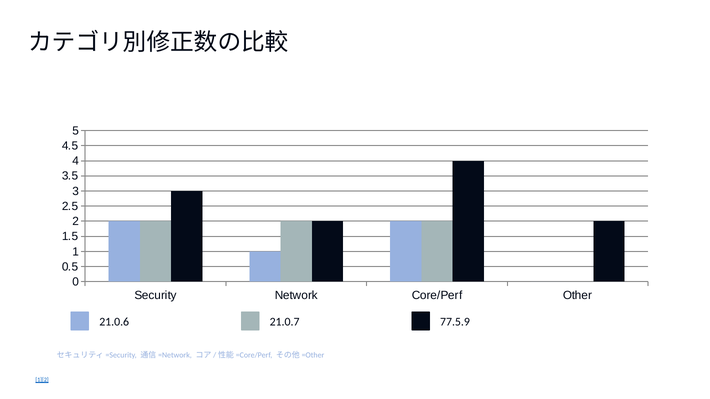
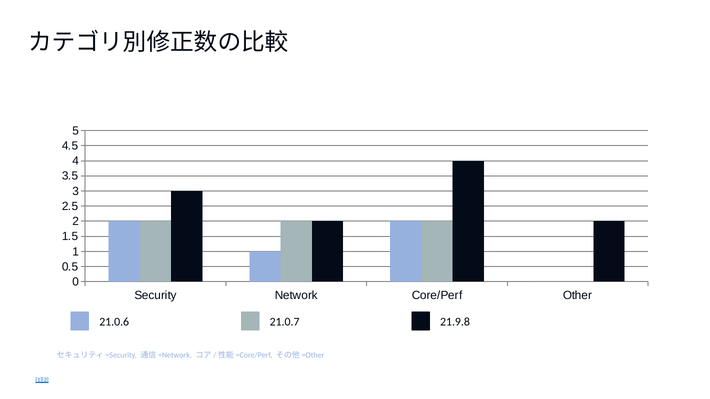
77.5.9: 77.5.9 -> 21.9.8 (455, 322)
